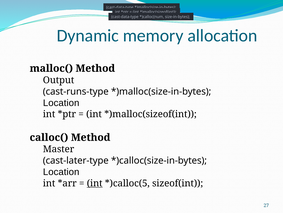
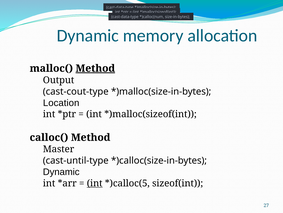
Method underline: none -> present (95, 68)
cast-runs-type: cast-runs-type -> cast-cout-type (76, 91)
cast-later-type: cast-later-type -> cast-until-type (76, 160)
Location: Location -> Dynamic (61, 171)
